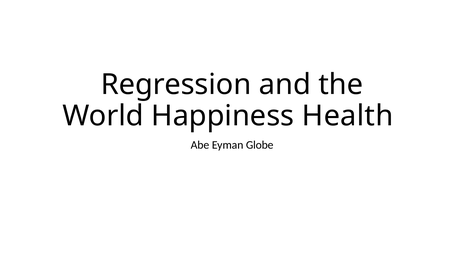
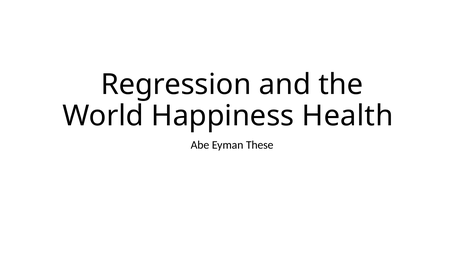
Globe: Globe -> These (260, 145)
